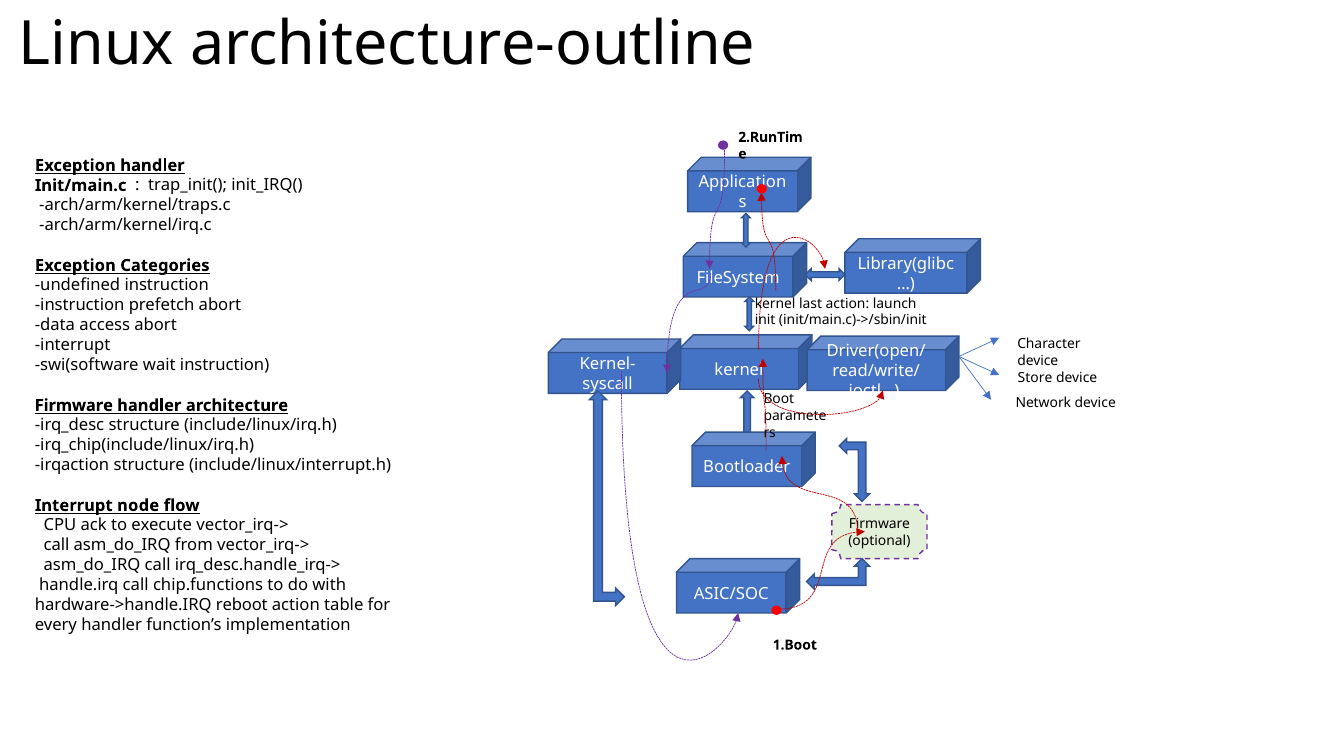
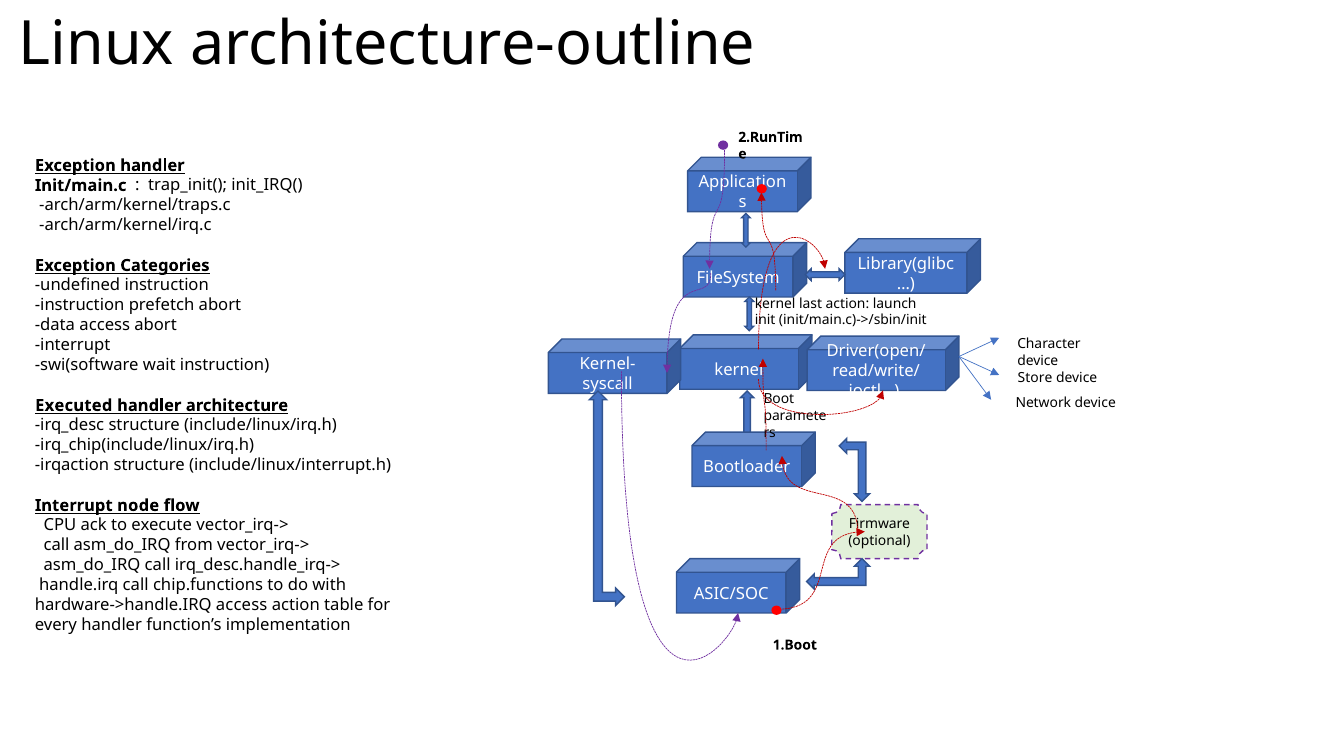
Firmware: Firmware -> Executed (74, 405)
hardware->handle.IRQ reboot: reboot -> access (242, 605)
